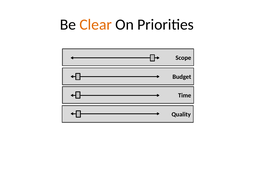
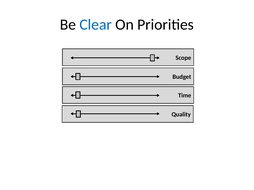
Clear colour: orange -> blue (96, 25)
